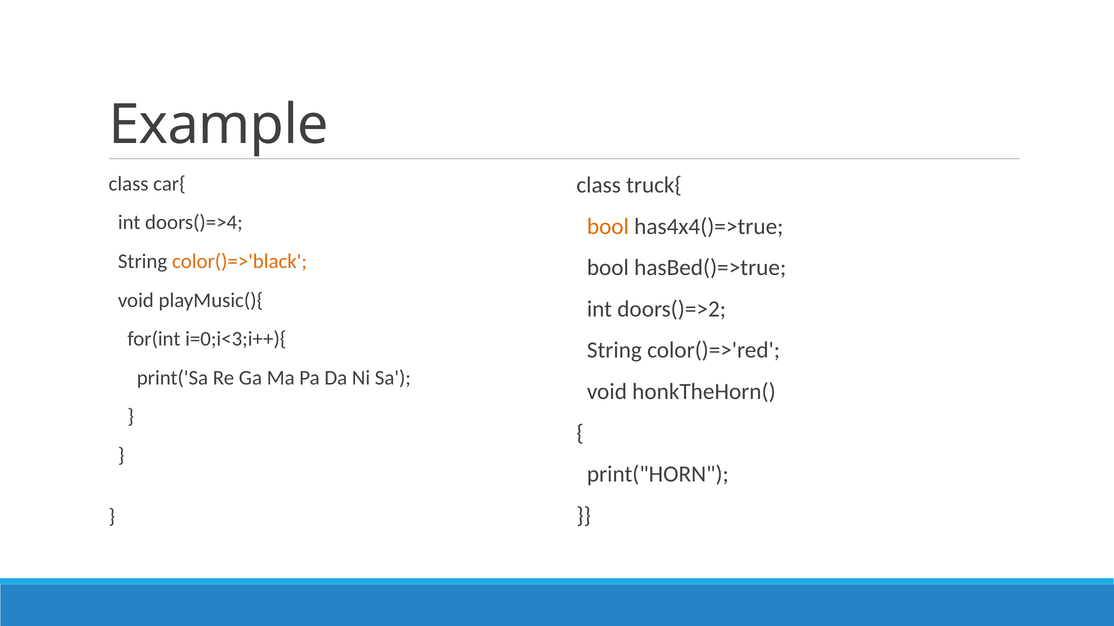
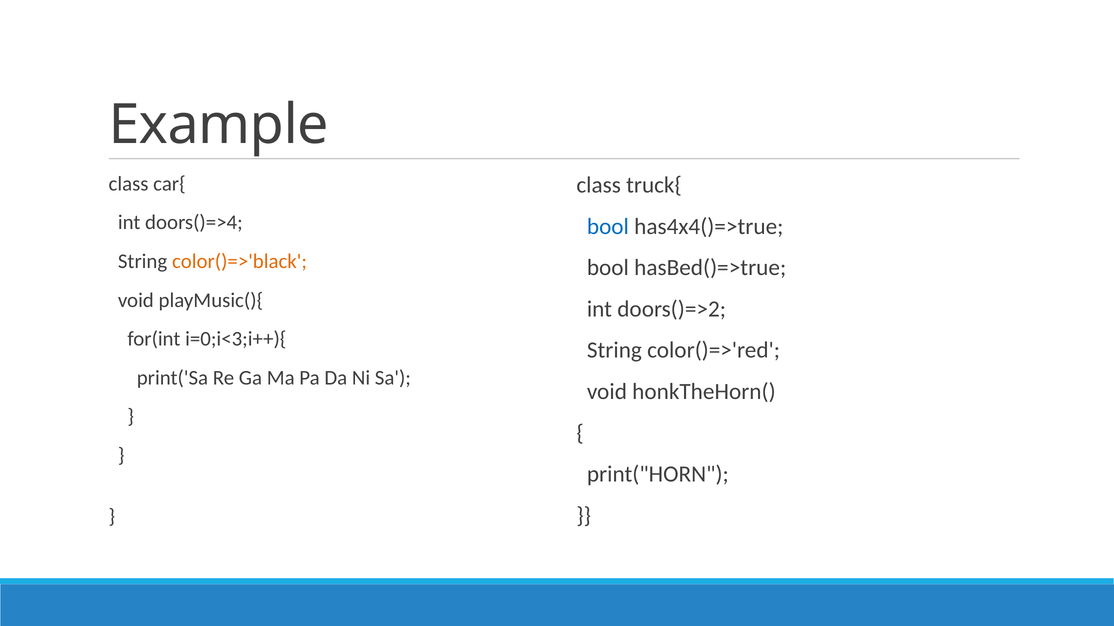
bool colour: orange -> blue (608, 227)
